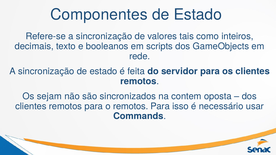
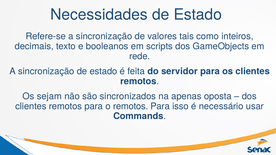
Componentes: Componentes -> Necessidades (99, 15)
contem: contem -> apenas (186, 96)
